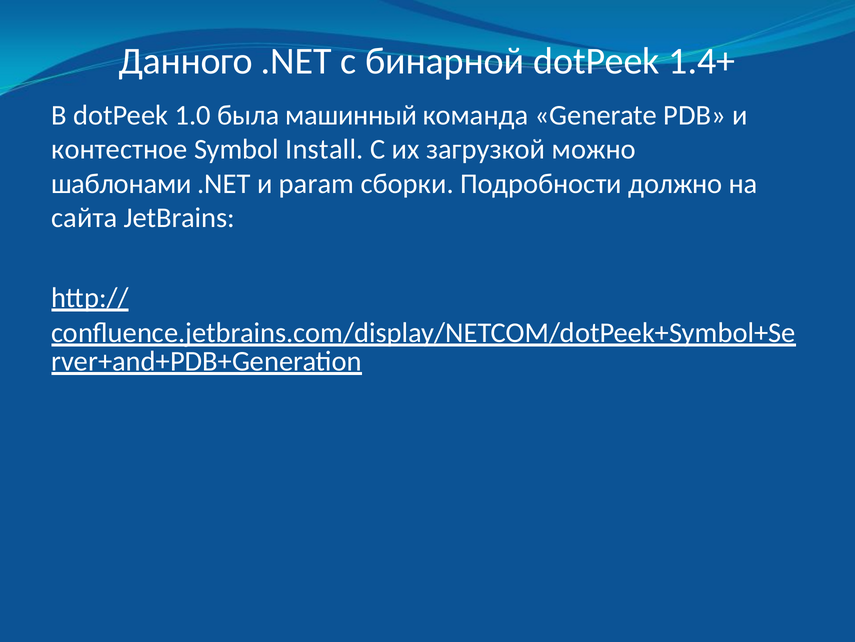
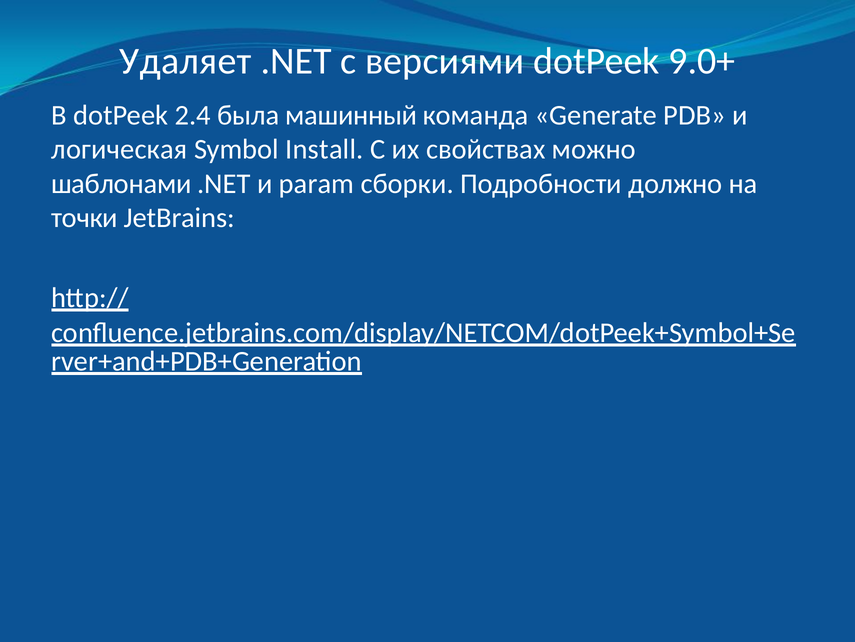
Данного: Данного -> Удаляет (186, 61)
бинарной: бинарной -> версиями (445, 61)
1.4+: 1.4+ -> 9.0+ (702, 61)
1.0: 1.0 -> 2.4 (193, 115)
контестное: контестное -> логическая (119, 149)
загрузкой: загрузкой -> свойствах (486, 149)
сайта: сайта -> точки (84, 218)
